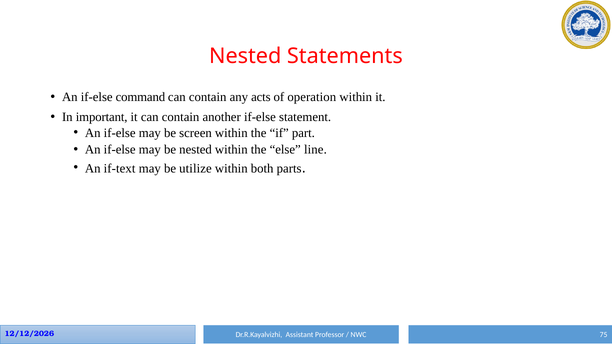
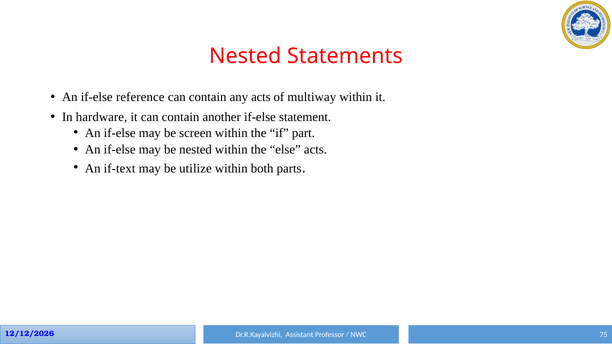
command: command -> reference (140, 97)
operation: operation -> multiway (312, 97)
important: important -> hardware (102, 117)
else line: line -> acts (315, 150)
